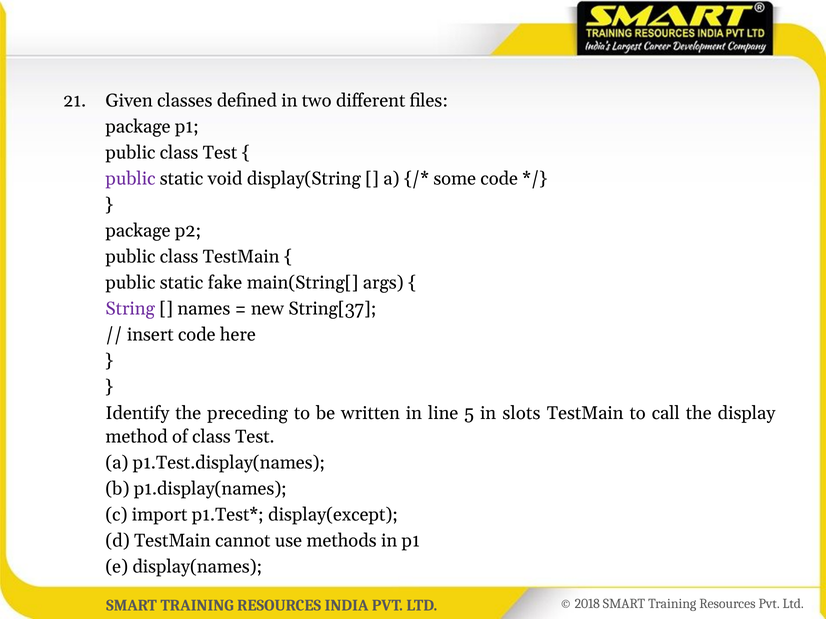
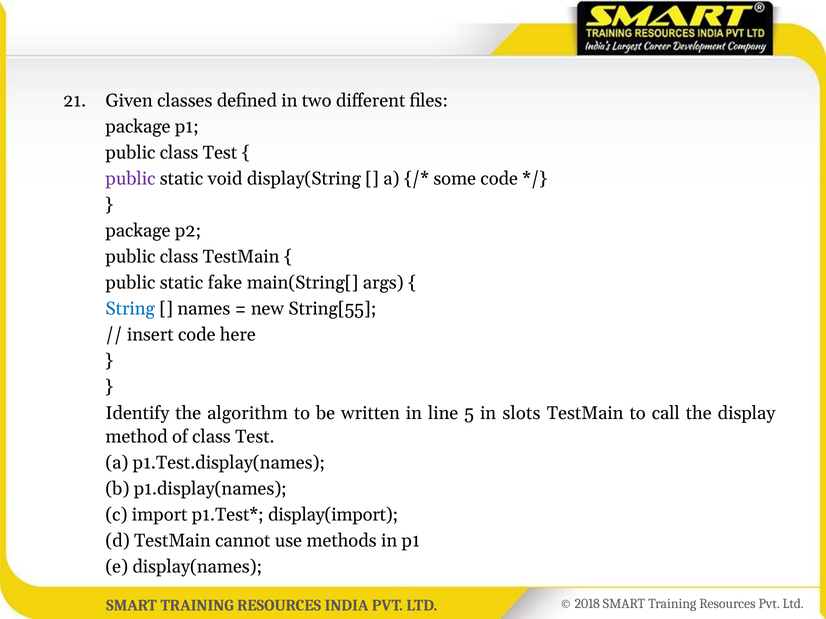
String colour: purple -> blue (130, 309)
String[37: String[37 -> String[55 (332, 309)
preceding: preceding -> algorithm (248, 413)
display(except: display(except -> display(import (333, 515)
